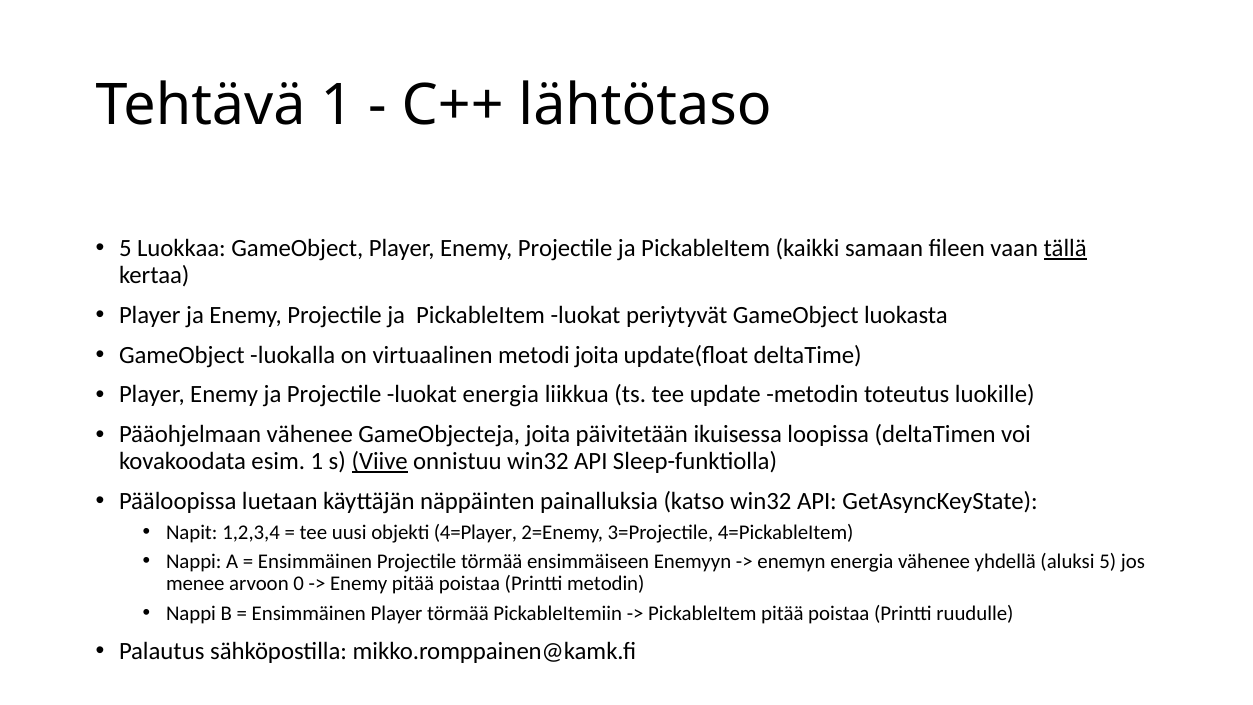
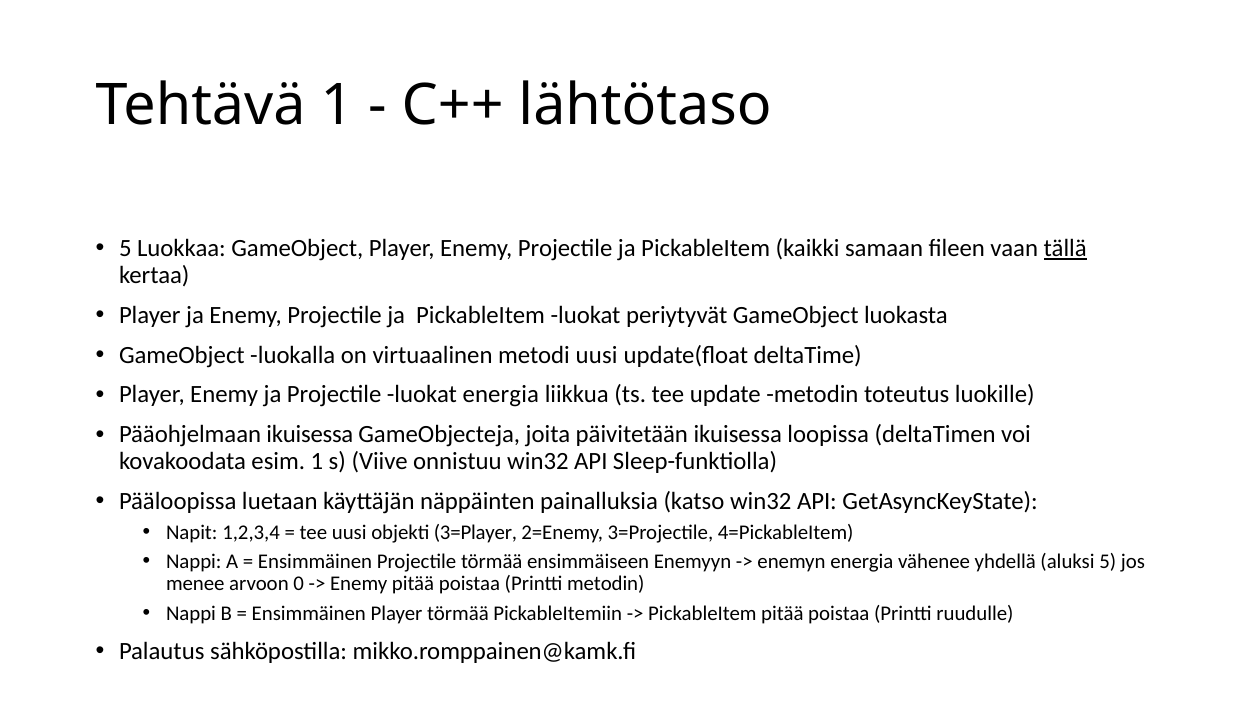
metodi joita: joita -> uusi (597, 355)
Pääohjelmaan vähenee: vähenee -> ikuisessa (310, 435)
Viive underline: present -> none (380, 461)
4=Player: 4=Player -> 3=Player (475, 532)
